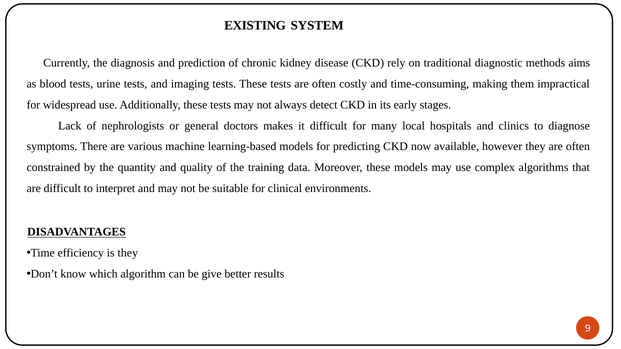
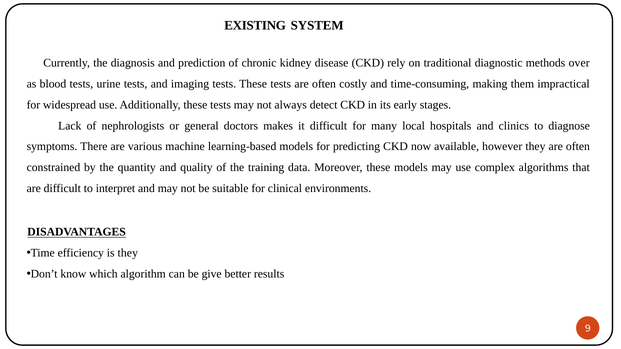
aims: aims -> over (579, 63)
